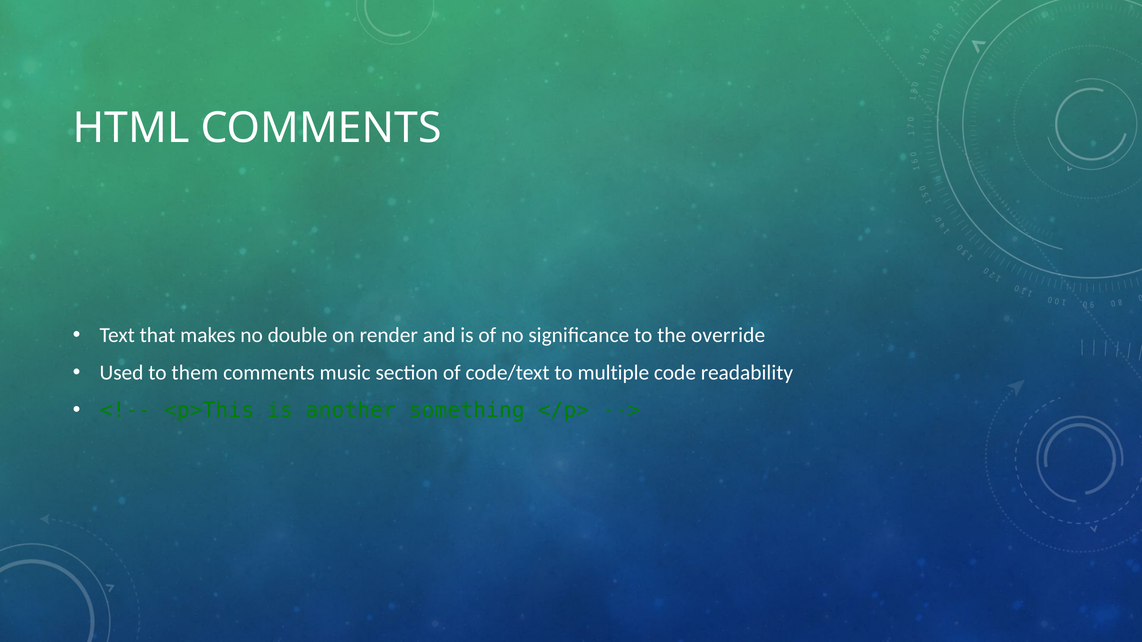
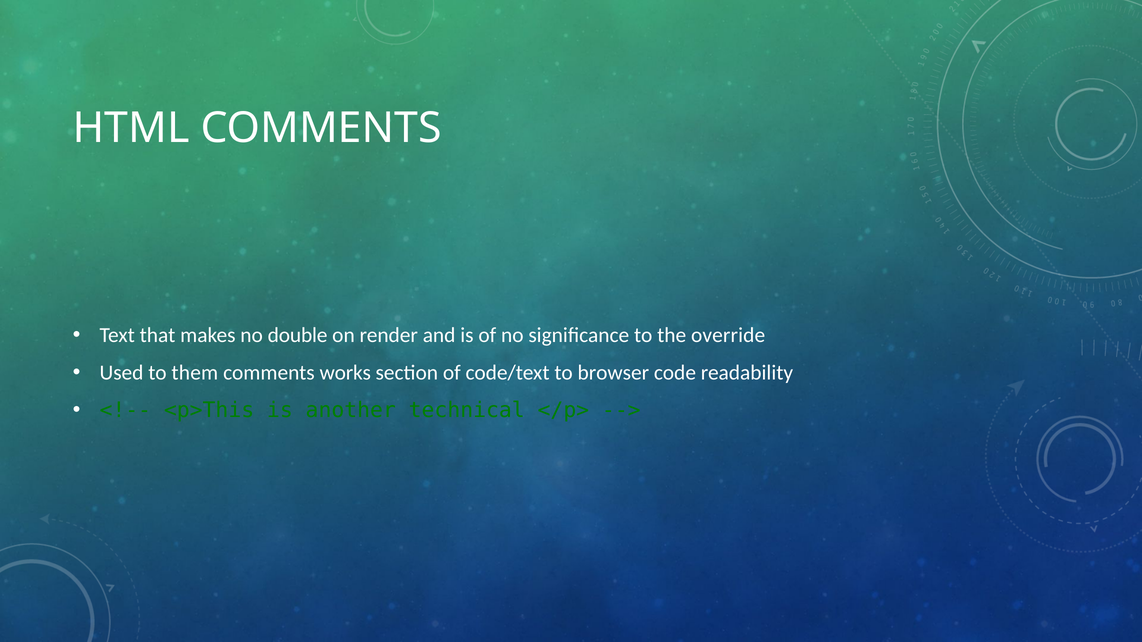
music: music -> works (345, 373)
multiple: multiple -> browser (613, 373)
something: something -> technical (467, 411)
